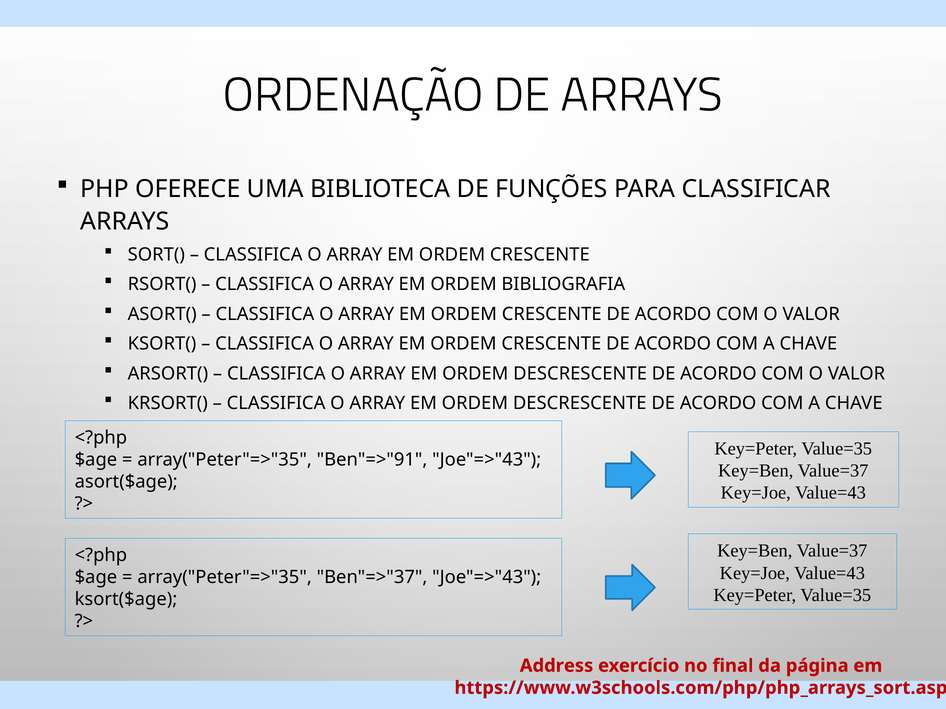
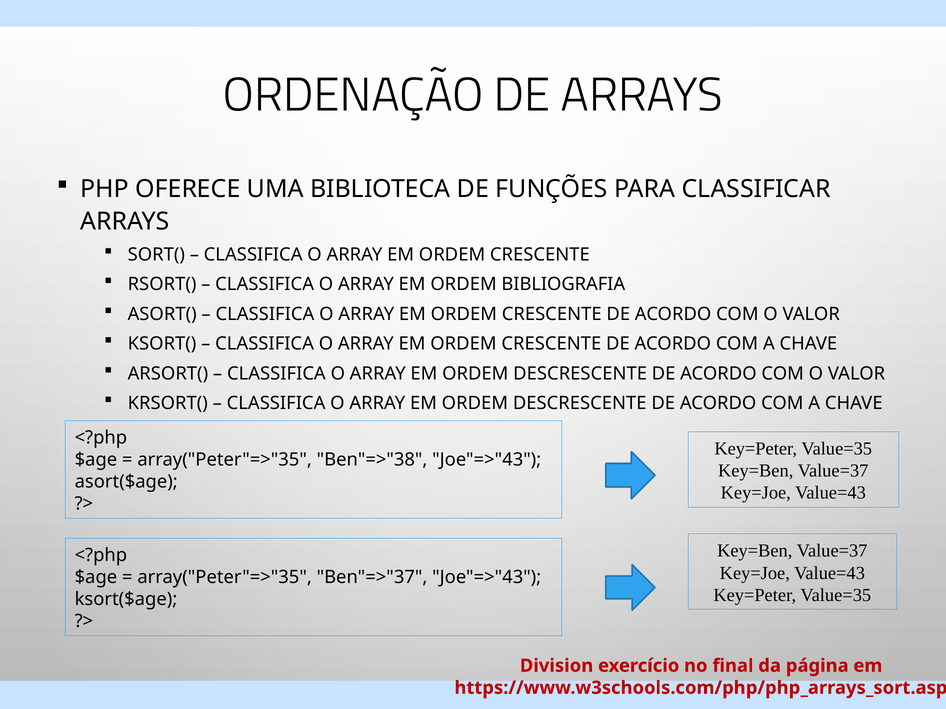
Ben"=>"91: Ben"=>"91 -> Ben"=>"38 (372, 460)
Address: Address -> Division (557, 666)
